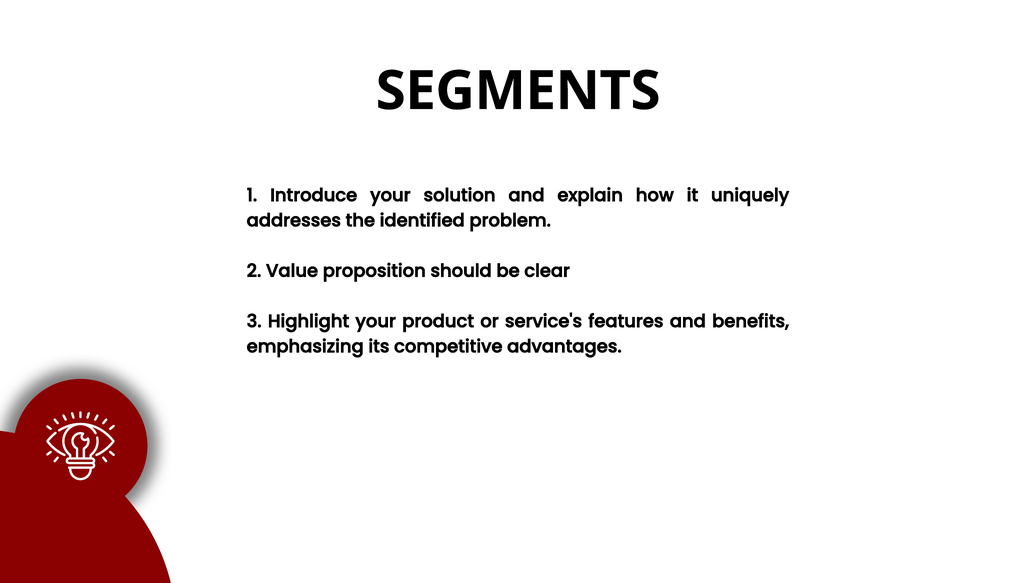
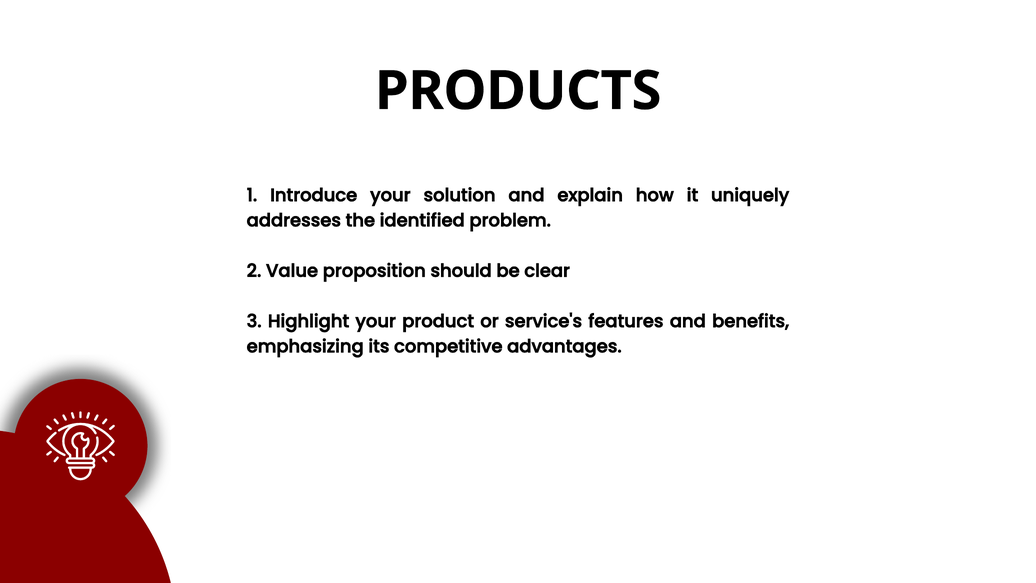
SEGMENTS: SEGMENTS -> PRODUCTS (518, 91)
